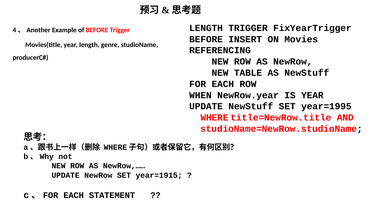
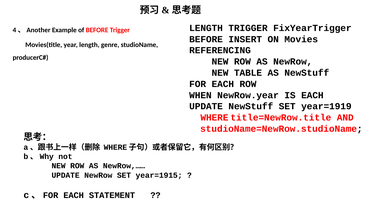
IS YEAR: YEAR -> EACH (312, 95)
year=1995: year=1995 -> year=1919 (326, 106)
